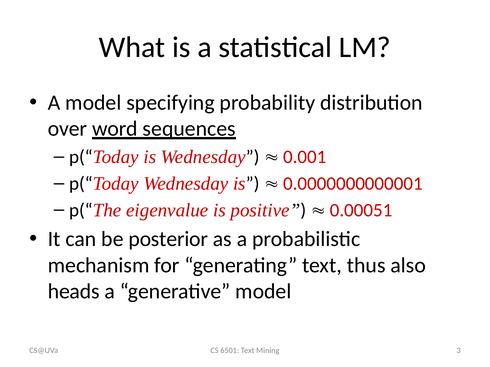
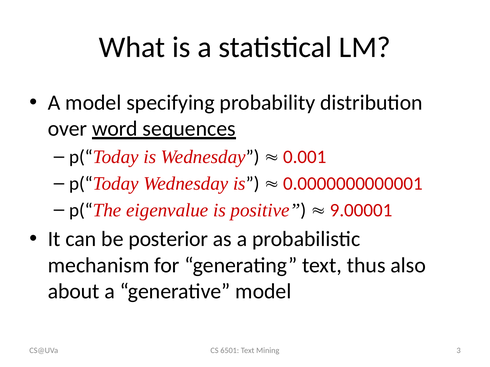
0.00051: 0.00051 -> 9.00001 (361, 210)
heads: heads -> about (74, 292)
